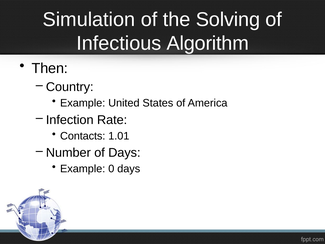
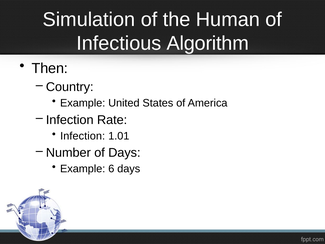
Solving: Solving -> Human (228, 20)
Contacts: Contacts -> Infection (83, 136)
0: 0 -> 6 (111, 169)
